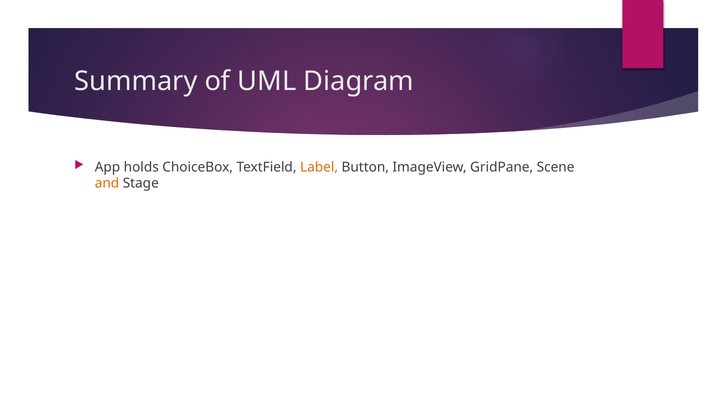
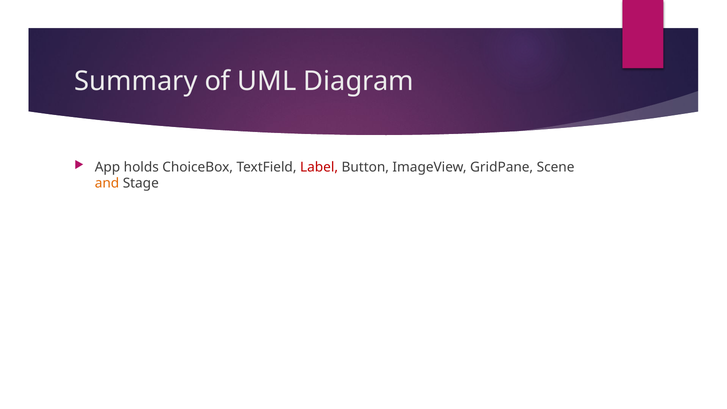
Label colour: orange -> red (319, 167)
